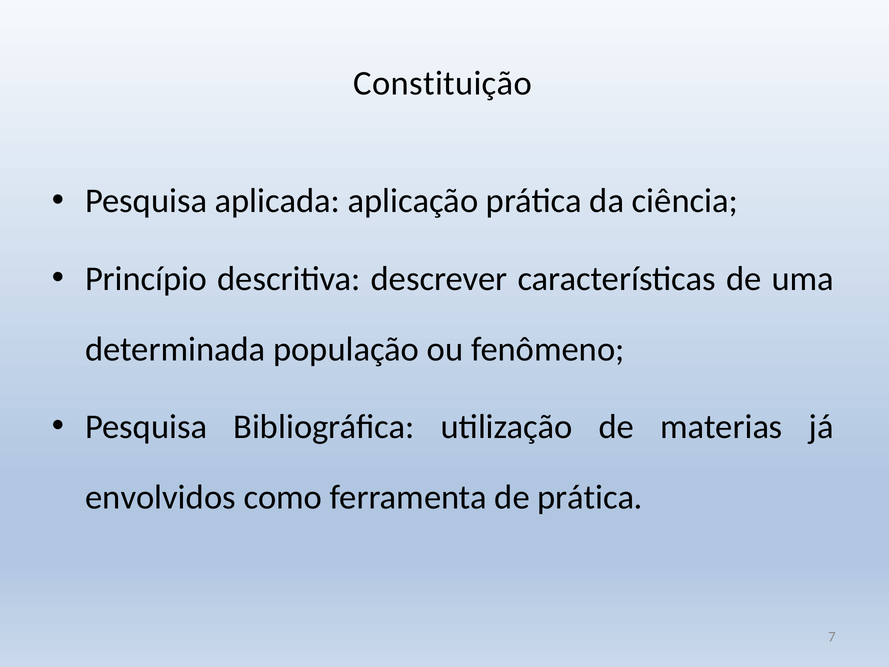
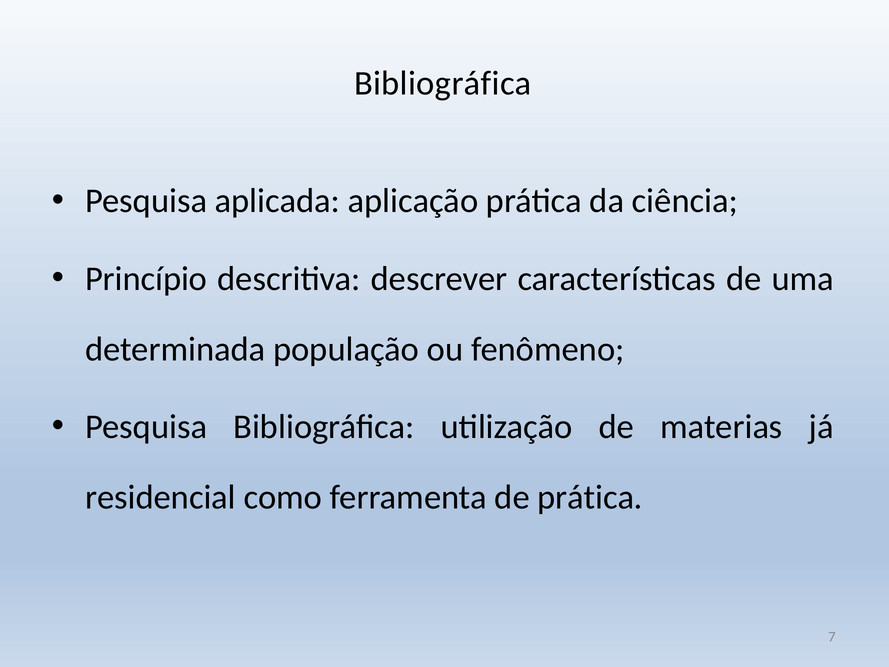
Constituição: Constituição -> Bibliográfica (443, 83)
envolvidos: envolvidos -> residencial (161, 497)
